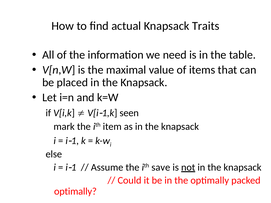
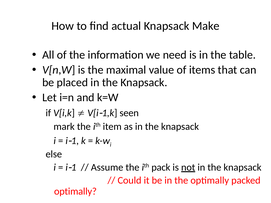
Traits: Traits -> Make (206, 26)
save: save -> pack (161, 167)
